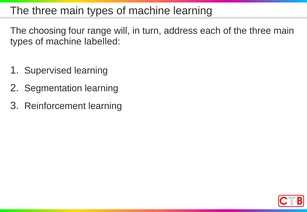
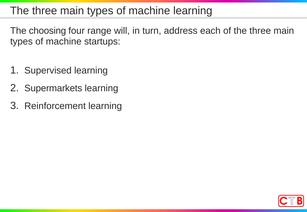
labelled: labelled -> startups (102, 42)
Segmentation: Segmentation -> Supermarkets (53, 89)
